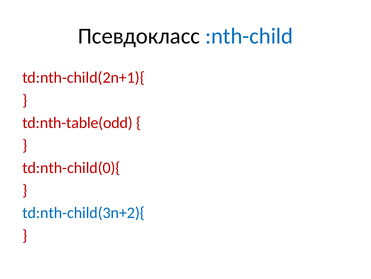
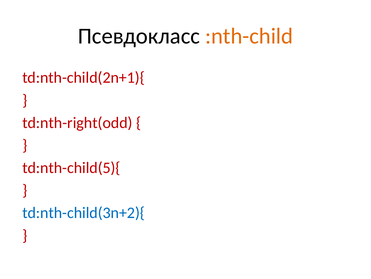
:nth-child colour: blue -> orange (249, 36)
td:nth-table(odd: td:nth-table(odd -> td:nth-right(odd (77, 122)
td:nth-child(0){: td:nth-child(0){ -> td:nth-child(5){ (71, 167)
